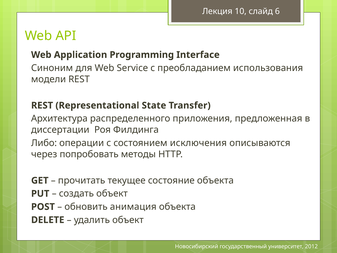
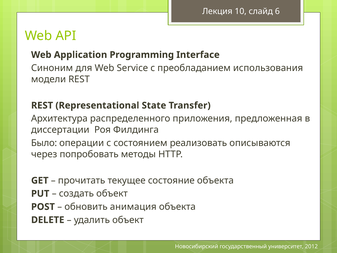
Либо: Либо -> Было (44, 143)
исключения: исключения -> реализовать (198, 143)
